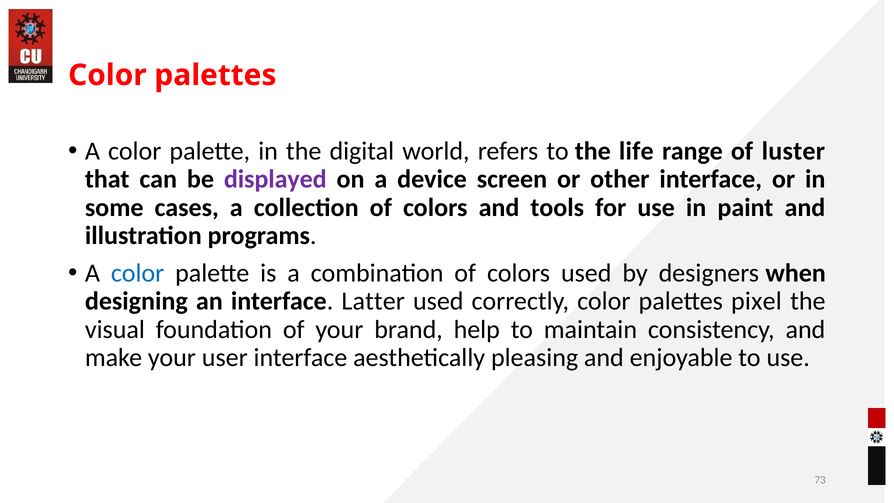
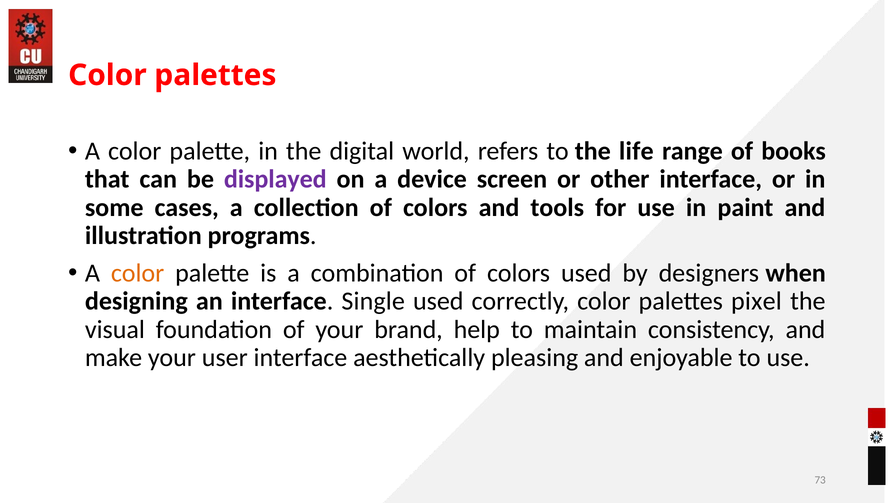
luster: luster -> books (794, 151)
color colour: blue -> orange (138, 273)
Latter: Latter -> Single (373, 301)
